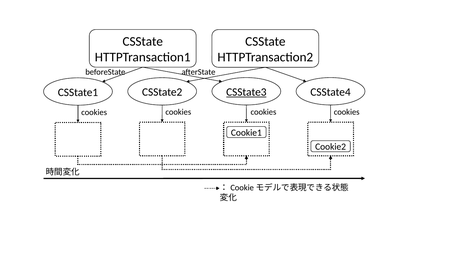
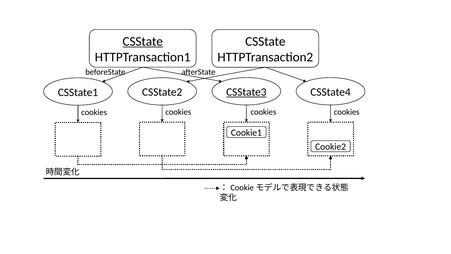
CSState underline: none -> present (143, 41)
